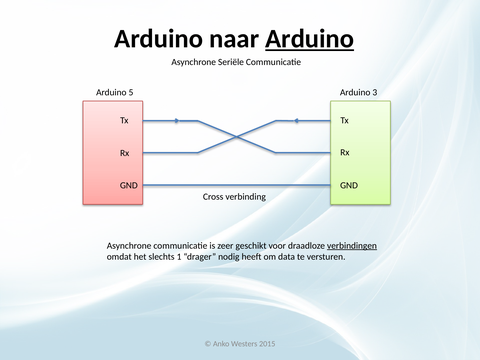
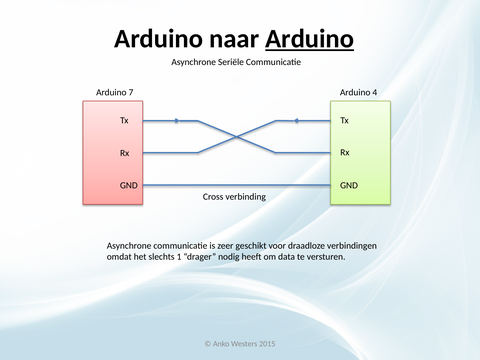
5: 5 -> 7 (131, 92)
3: 3 -> 4 (375, 92)
verbindingen underline: present -> none (352, 246)
